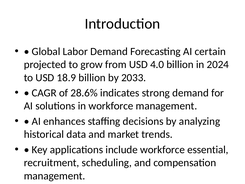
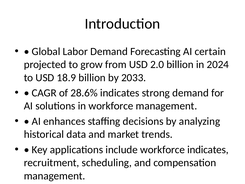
4.0: 4.0 -> 2.0 (157, 64)
workforce essential: essential -> indicates (208, 149)
